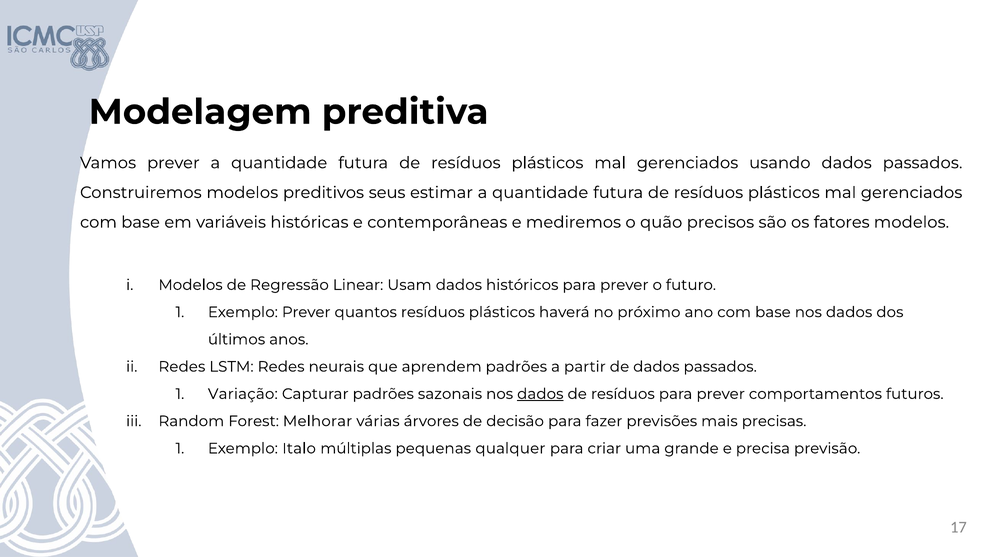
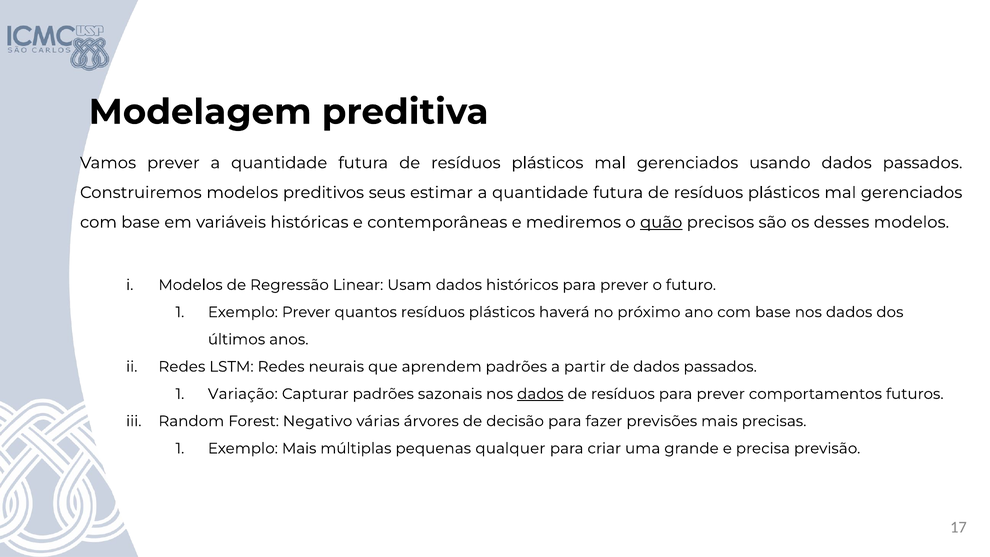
quão underline: none -> present (661, 222)
fatores: fatores -> desses (842, 222)
Melhorar: Melhorar -> Negativo (318, 421)
Exemplo Italo: Italo -> Mais (299, 448)
